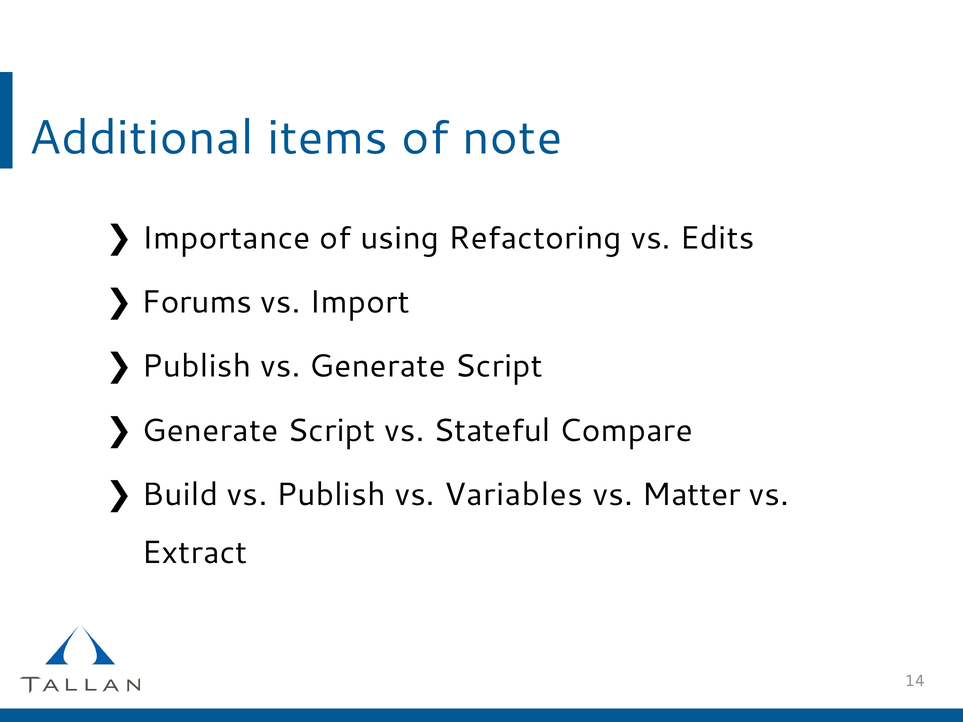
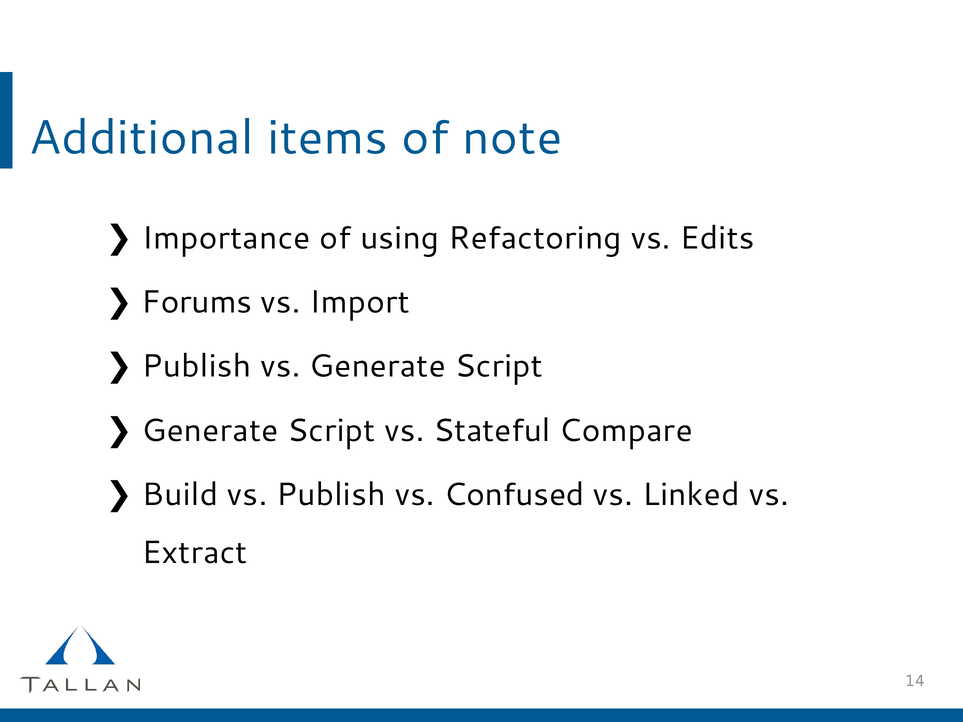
Variables: Variables -> Confused (514, 495)
Matter: Matter -> Linked (691, 495)
